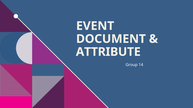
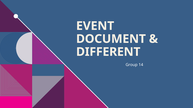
ATTRIBUTE: ATTRIBUTE -> DIFFERENT (108, 52)
